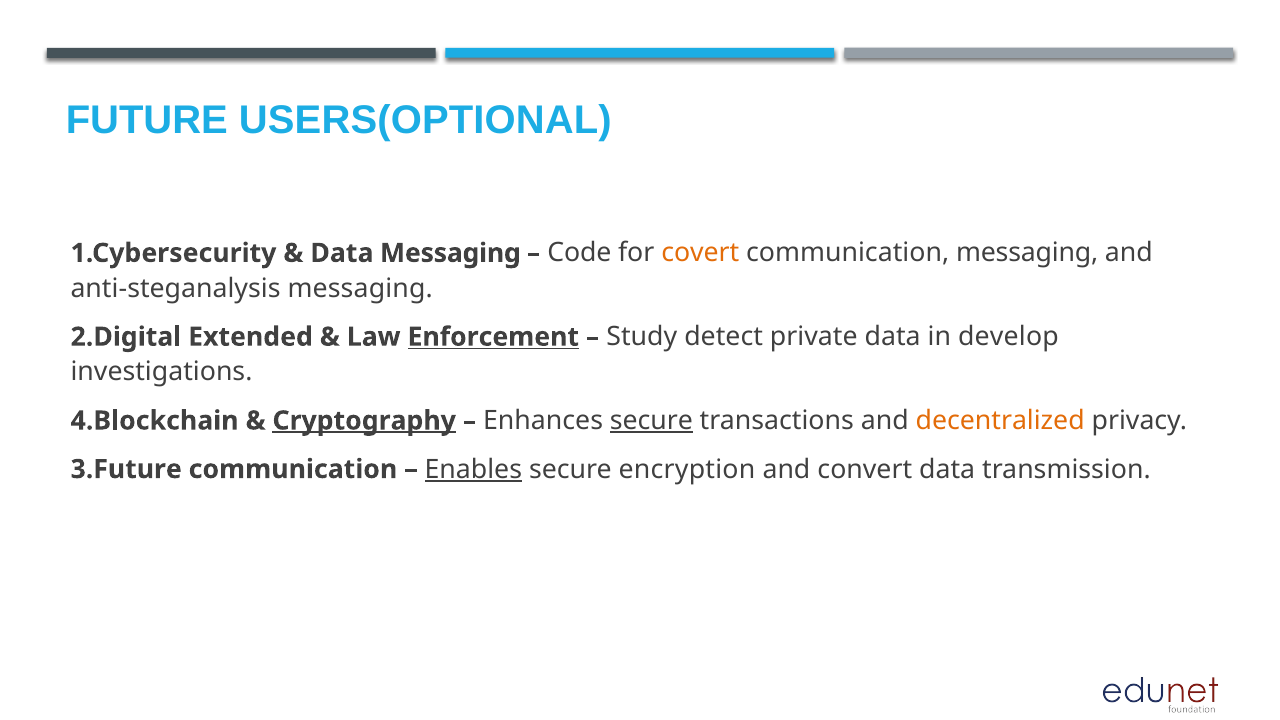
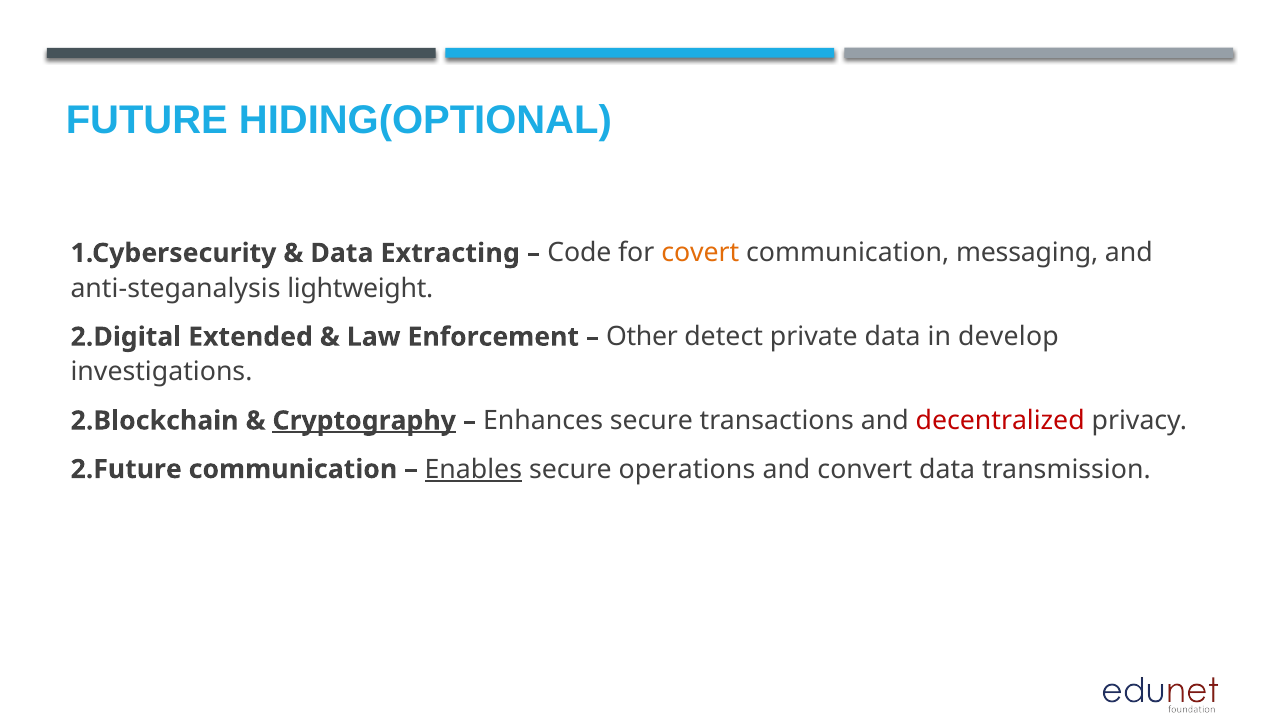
USERS(OPTIONAL: USERS(OPTIONAL -> HIDING(OPTIONAL (425, 120)
Data Messaging: Messaging -> Extracting (450, 253)
anti-steganalysis messaging: messaging -> lightweight (360, 288)
Enforcement underline: present -> none (493, 337)
Study: Study -> Other (642, 337)
4.Blockchain: 4.Blockchain -> 2.Blockchain (155, 421)
secure underline: present -> none (651, 421)
decentralized colour: orange -> red (1000, 421)
3.Future: 3.Future -> 2.Future (126, 469)
encryption: encryption -> operations (687, 469)
